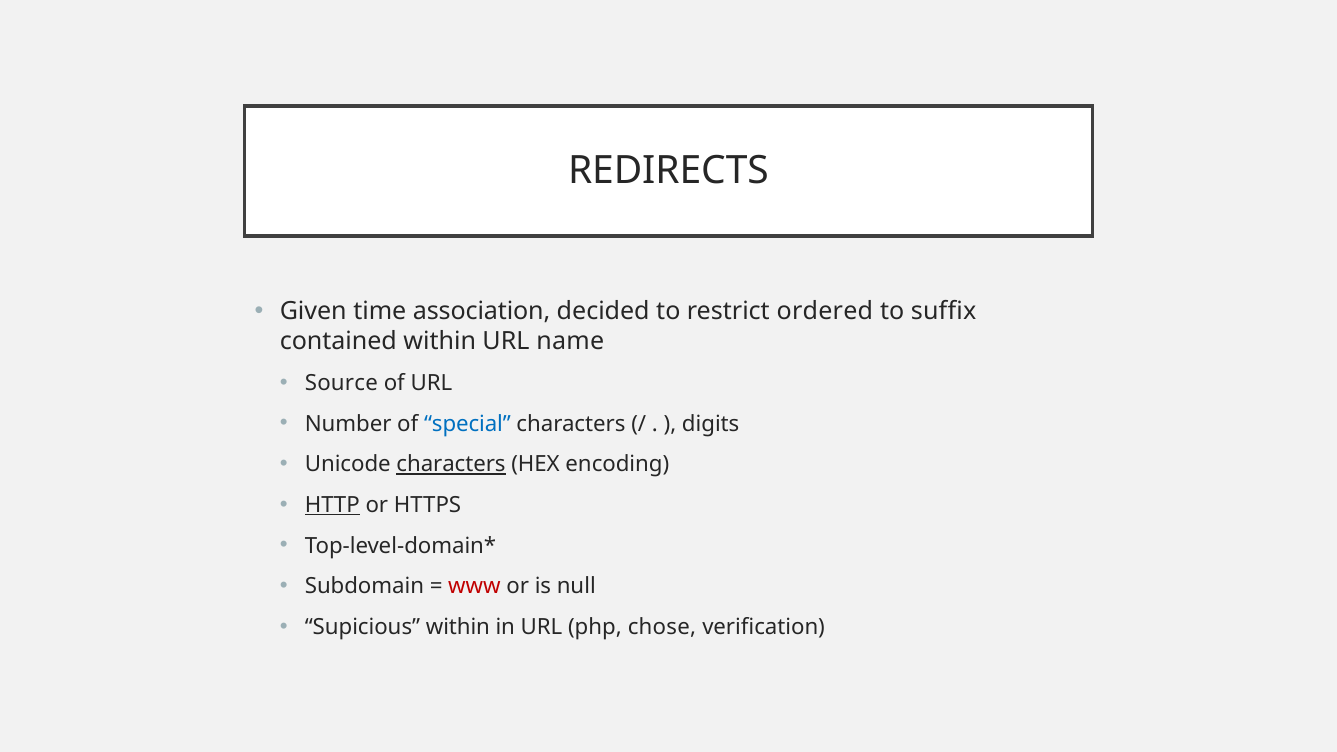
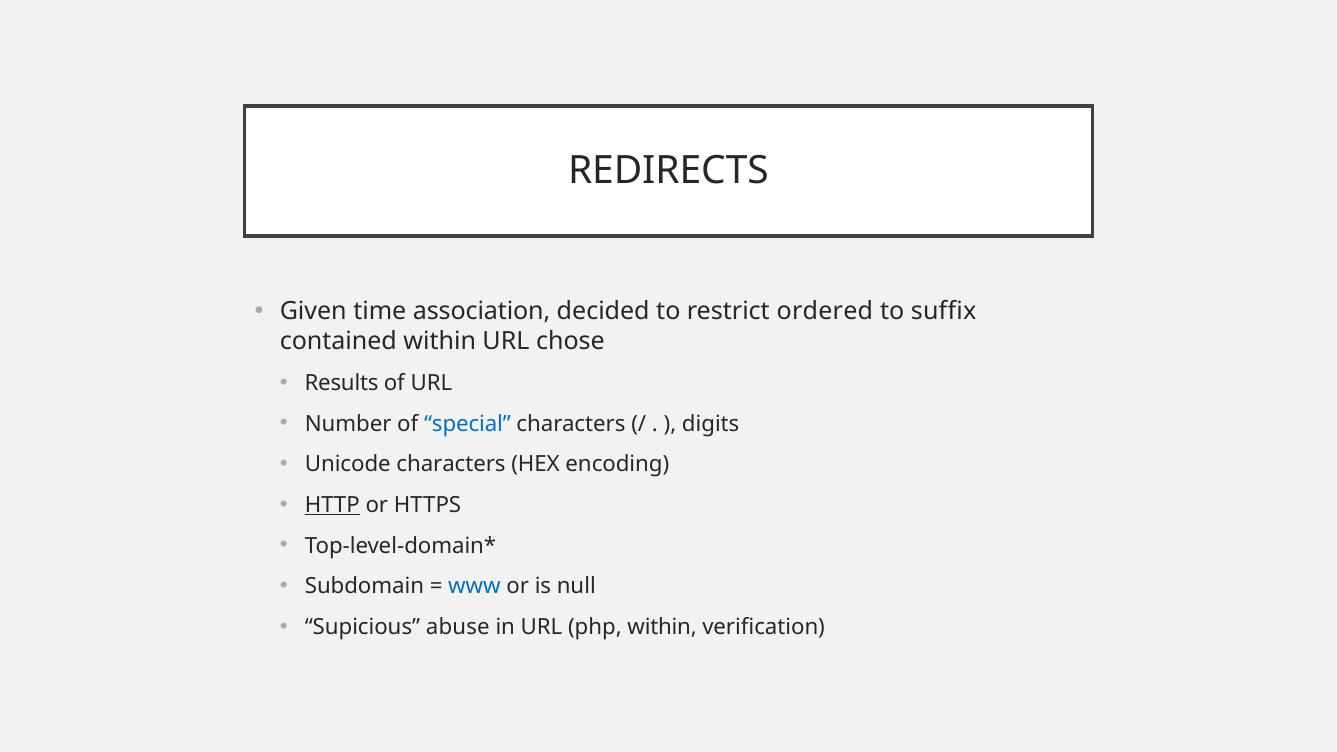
name: name -> chose (570, 341)
Source: Source -> Results (342, 383)
characters underline: present -> none (451, 465)
www colour: red -> blue (474, 586)
Supicious within: within -> abuse (458, 627)
php chose: chose -> within (662, 627)
